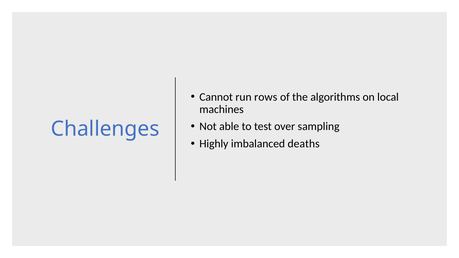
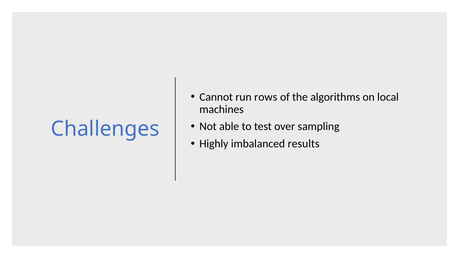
deaths: deaths -> results (304, 144)
